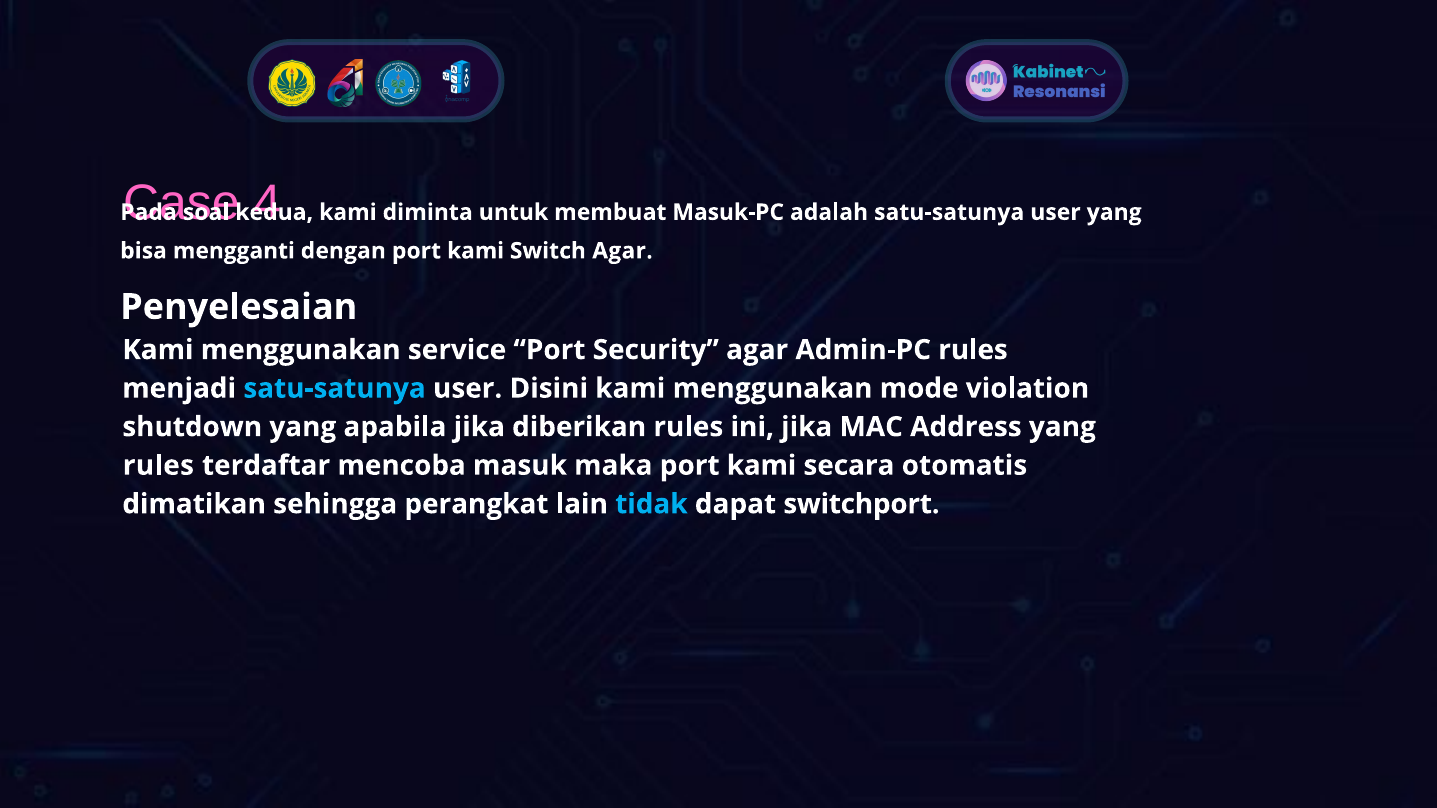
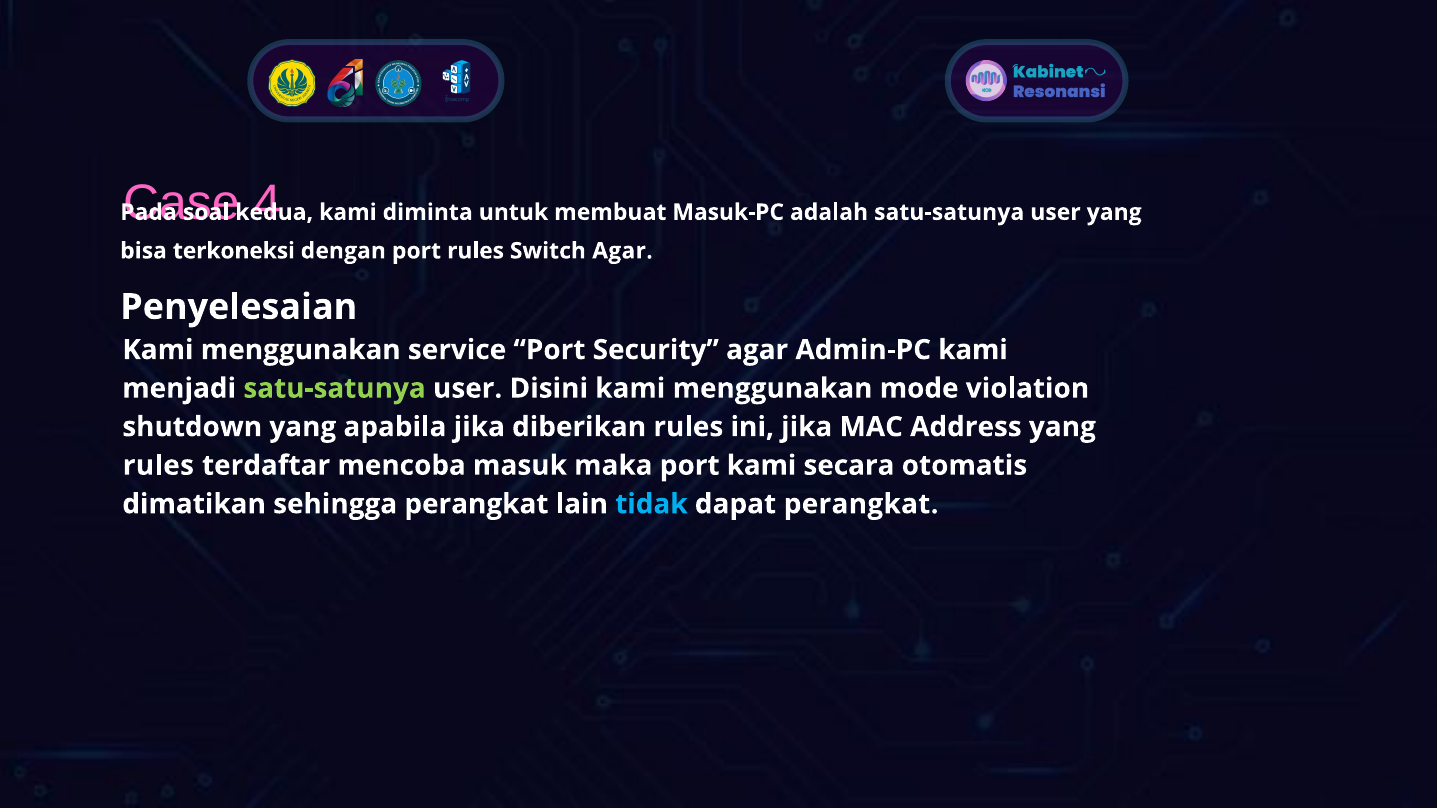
mengganti: mengganti -> terkoneksi (234, 251)
dengan port kami: kami -> rules (476, 251)
Admin-PC rules: rules -> kami (973, 350)
satu-satunya colour: light blue -> light green (335, 389)
dapat switchport: switchport -> perangkat (861, 504)
